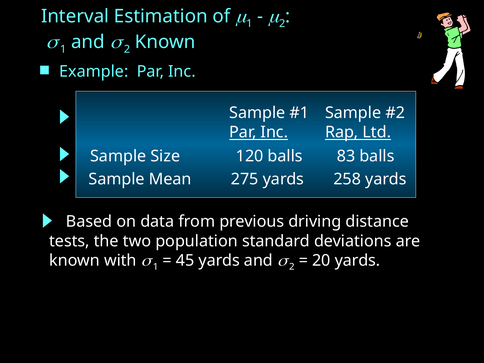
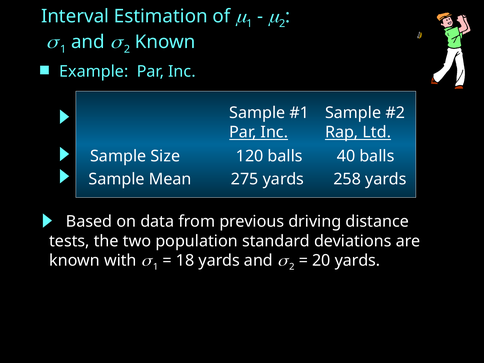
83: 83 -> 40 (346, 156)
45: 45 -> 18 (185, 260)
